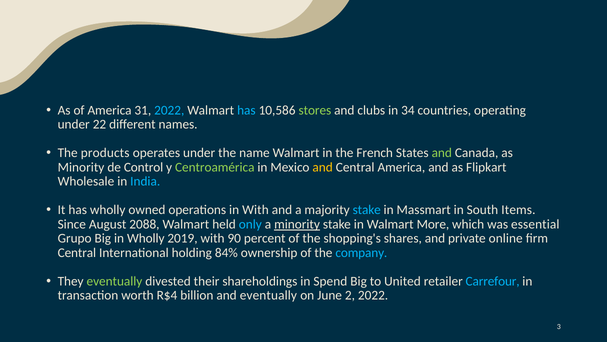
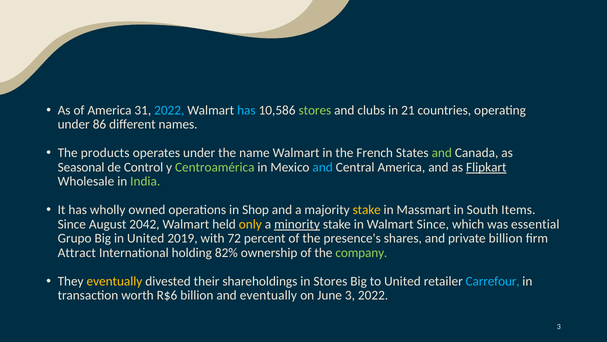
34: 34 -> 21 (408, 110)
22: 22 -> 86 (99, 124)
Minority: Minority -> Seasonal (81, 167)
and colour: yellow -> light blue (323, 167)
Flipkart underline: none -> present (486, 167)
India colour: light blue -> light green (145, 181)
in With: With -> Shop (256, 209)
stake colour: light blue -> yellow (367, 209)
2088: 2088 -> 2042 (144, 224)
only colour: light blue -> yellow (250, 224)
Walmart More: More -> Since (433, 224)
in Wholly: Wholly -> United (146, 238)
90: 90 -> 72 (234, 238)
shopping's: shopping's -> presence's (352, 238)
private online: online -> billion (506, 238)
Central: Central -> Attract (77, 253)
84%: 84% -> 82% (226, 253)
company colour: light blue -> light green (361, 253)
eventually colour: light green -> yellow (114, 281)
in Spend: Spend -> Stores (330, 281)
R$4: R$4 -> R$6 (167, 295)
June 2: 2 -> 3 (350, 295)
